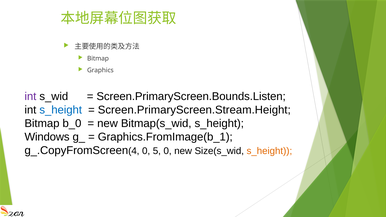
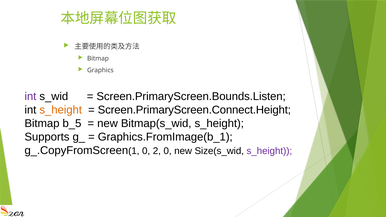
s_height colour: blue -> orange (61, 110)
Screen.PrimaryScreen.Stream.Height: Screen.PrimaryScreen.Stream.Height -> Screen.PrimaryScreen.Connect.Height (194, 110)
b_0: b_0 -> b_5 (72, 123)
Windows: Windows -> Supports (47, 137)
4: 4 -> 1 (134, 151)
5: 5 -> 2 (157, 151)
s_height colour: orange -> purple (269, 151)
